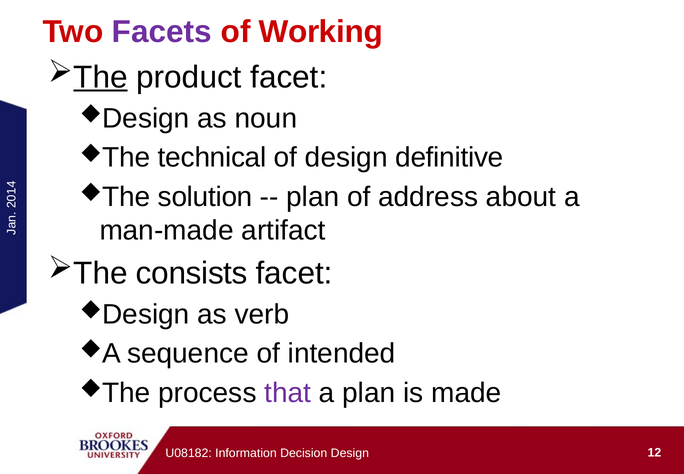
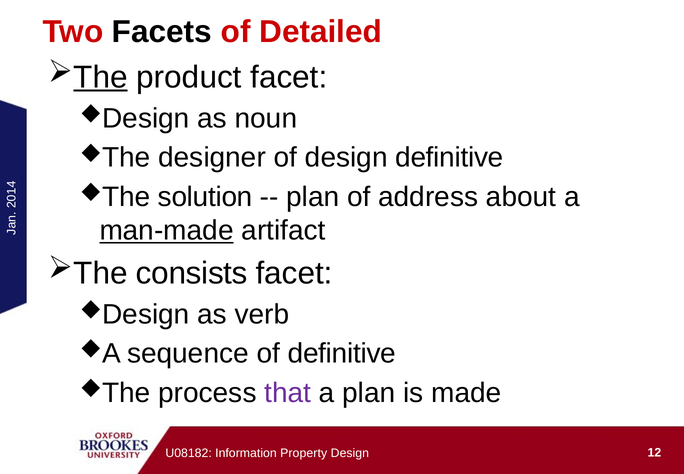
Facets colour: purple -> black (162, 32)
Working: Working -> Detailed (321, 32)
technical: technical -> designer (212, 157)
man-made underline: none -> present (167, 230)
of intended: intended -> definitive (342, 353)
Decision: Decision -> Property (304, 453)
